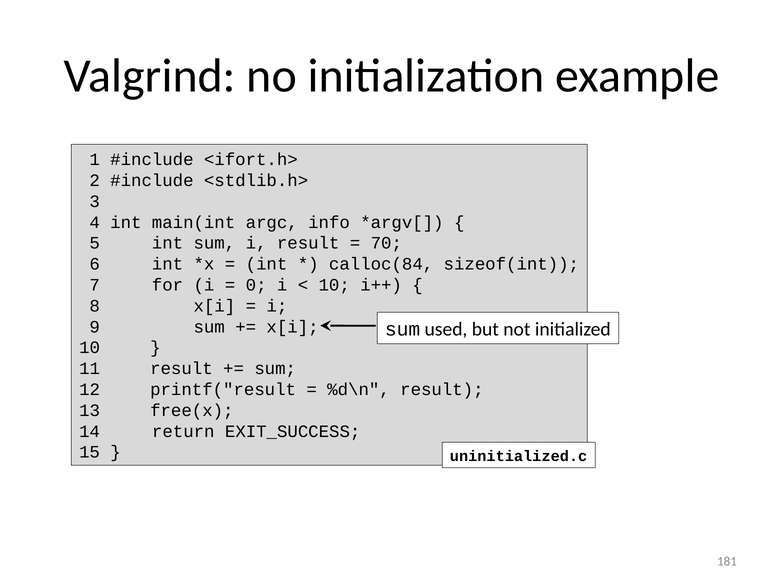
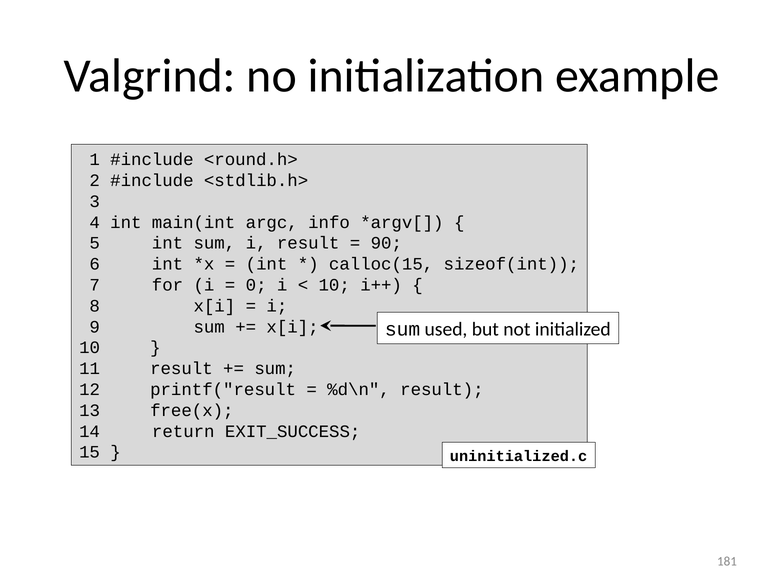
<ifort.h>: <ifort.h> -> <round.h> (251, 160)
70: 70 -> 90 (386, 243)
calloc(84: calloc(84 -> calloc(15 (381, 264)
